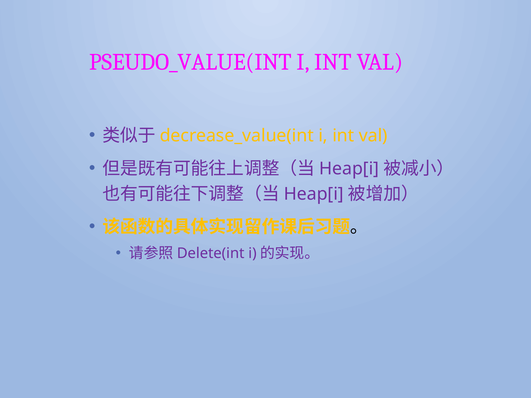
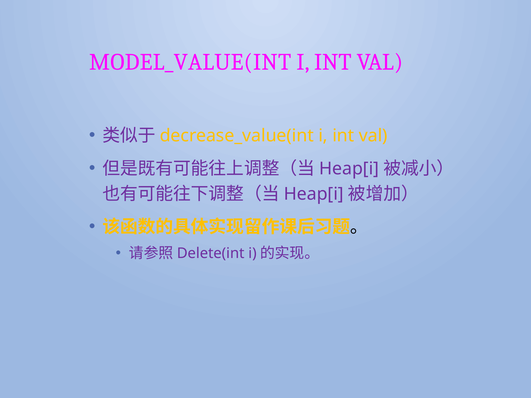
PSEUDO_VALUE(INT: PSEUDO_VALUE(INT -> MODEL_VALUE(INT (190, 62)
